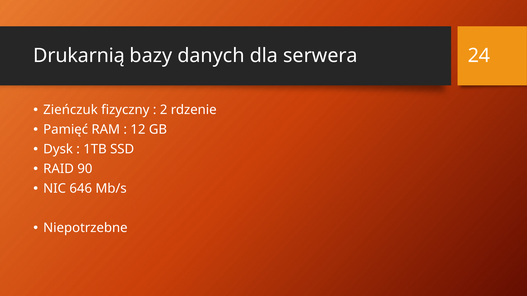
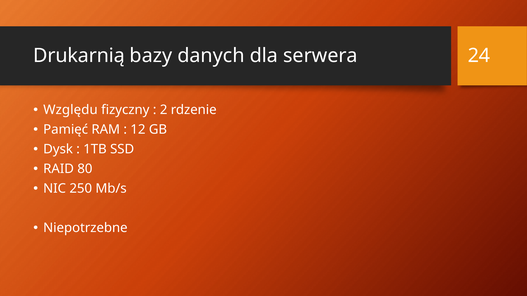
Zieńczuk: Zieńczuk -> Względu (70, 110)
90: 90 -> 80 (85, 169)
646: 646 -> 250 (81, 189)
